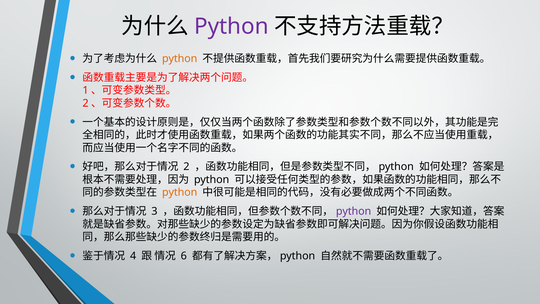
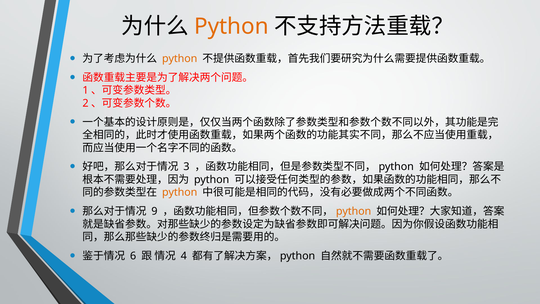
Python colour: purple -> orange (231, 26)
2: 2 -> 3 (186, 167)
3: 3 -> 9 (154, 211)
python colour: purple -> orange (354, 211)
4: 4 -> 6 (133, 256)
6: 6 -> 4 (184, 256)
